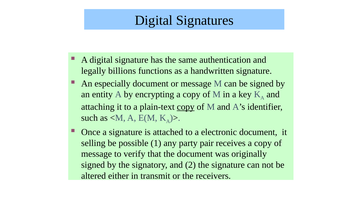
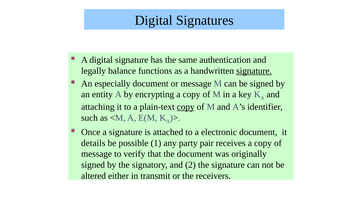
billions: billions -> balance (122, 71)
signature underline: none -> present (254, 71)
selling: selling -> details (93, 143)
